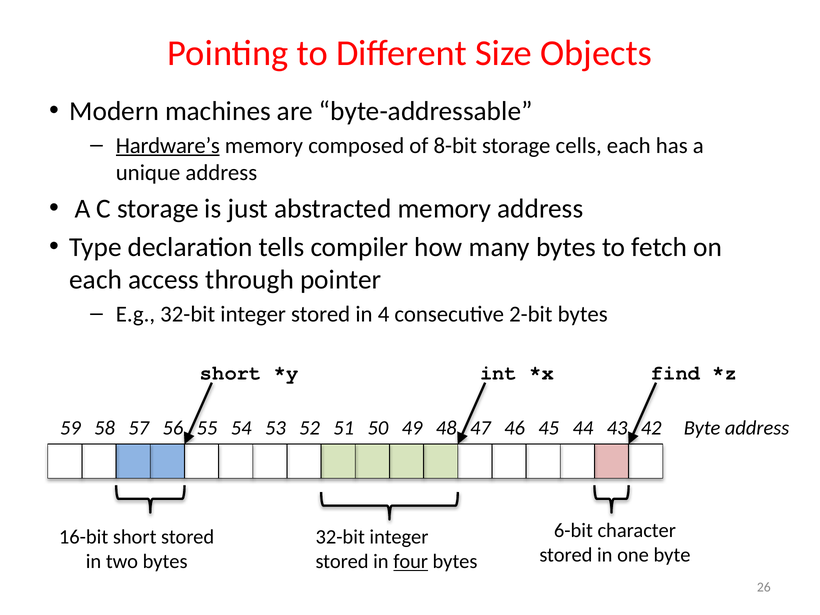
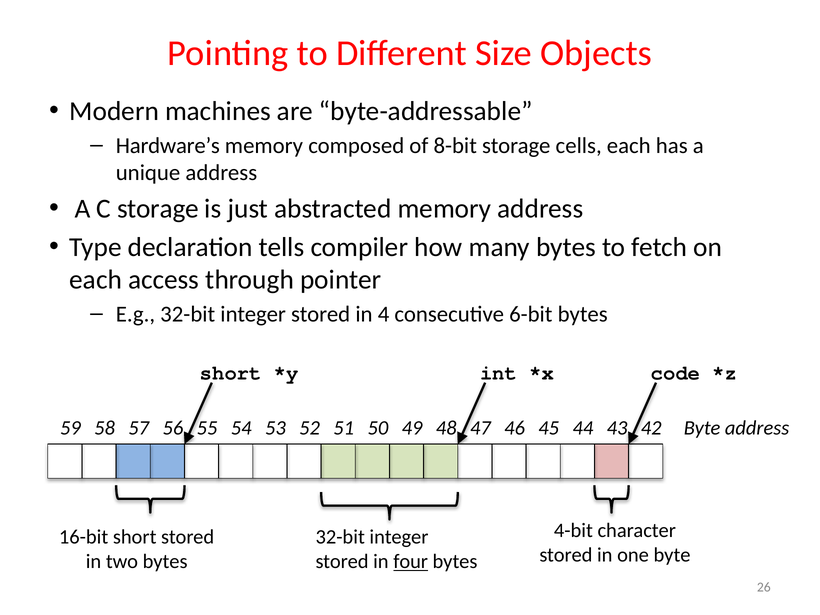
Hardware’s underline: present -> none (168, 146)
2-bit: 2-bit -> 6-bit (531, 314)
find: find -> code (676, 373)
6-bit: 6-bit -> 4-bit (573, 530)
